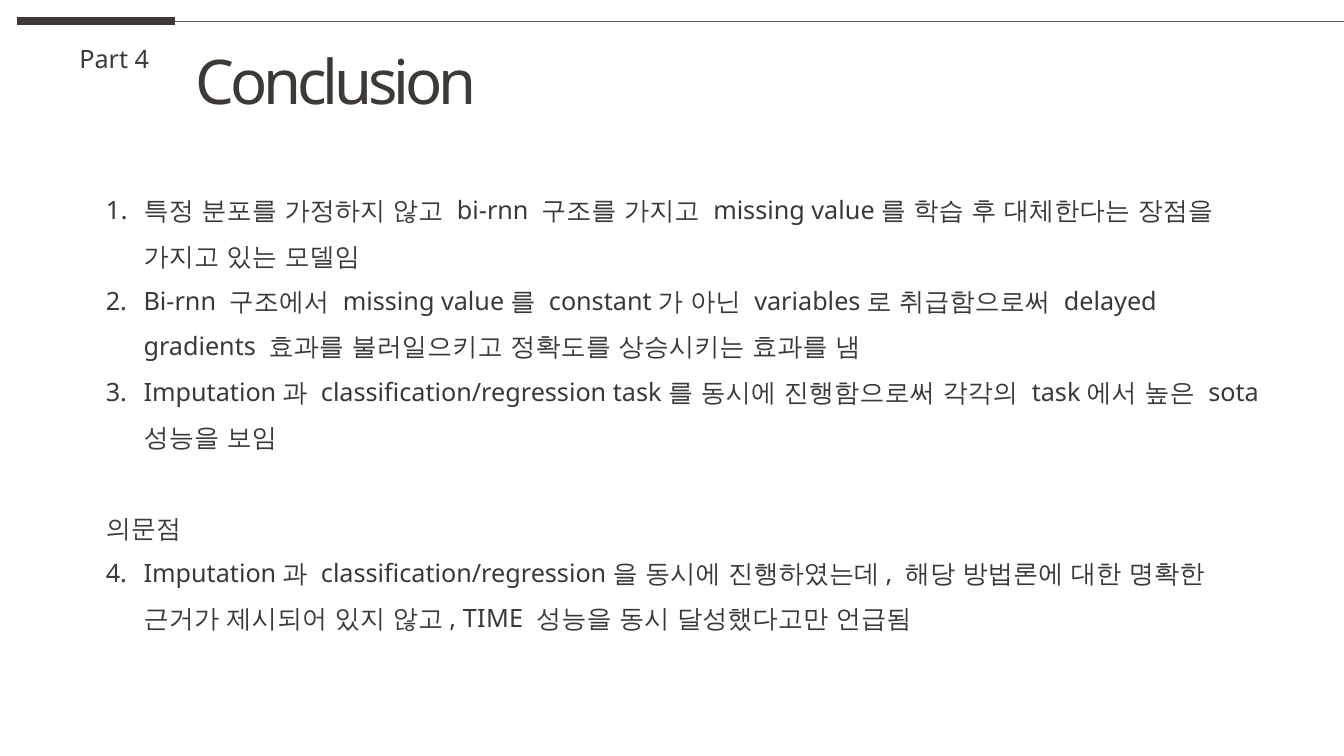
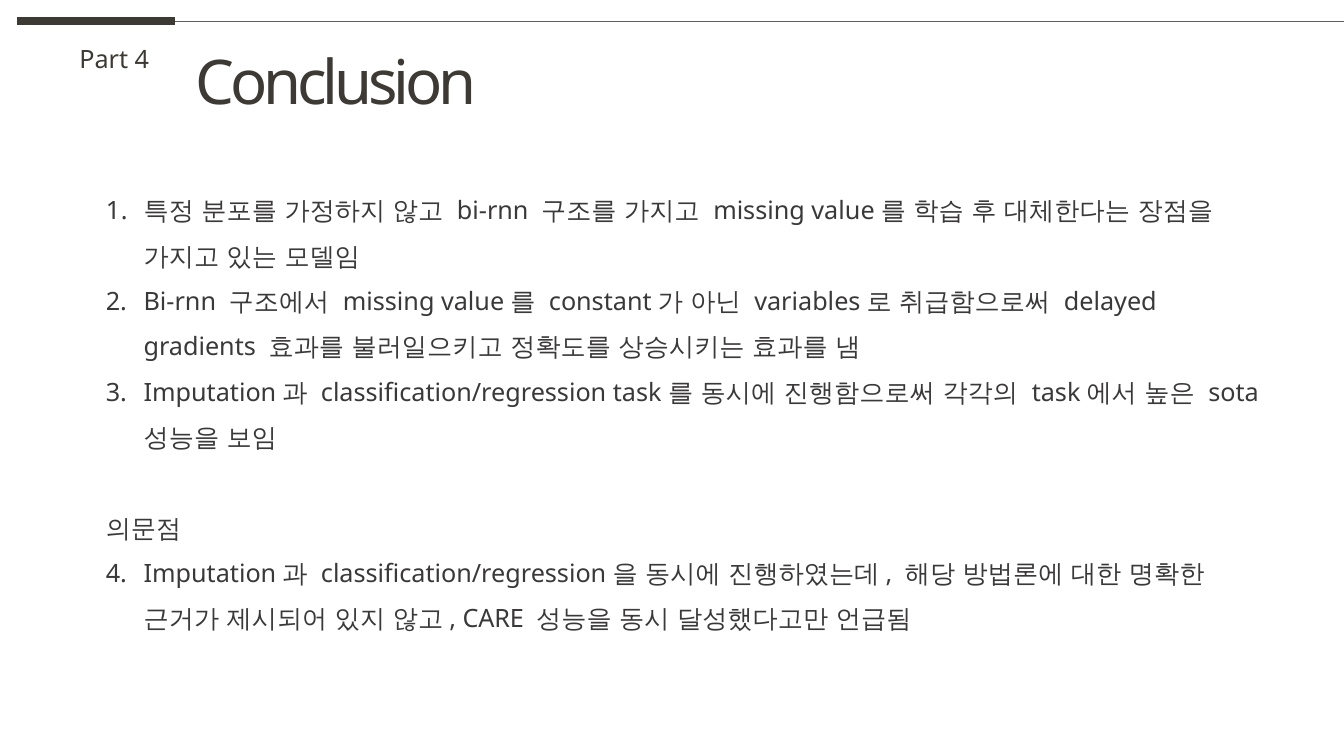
TIME: TIME -> CARE (493, 620)
